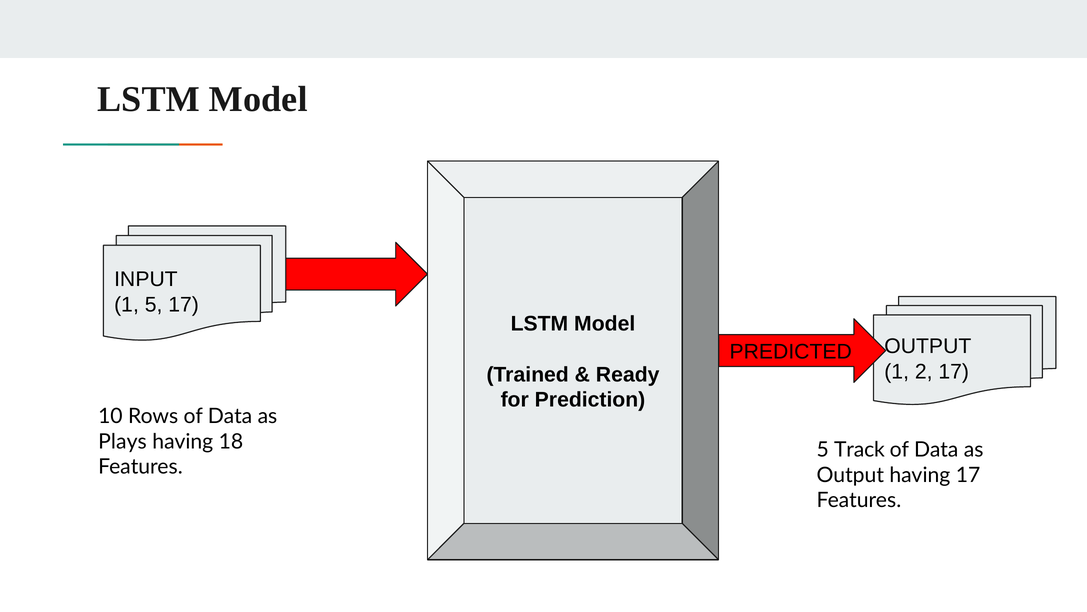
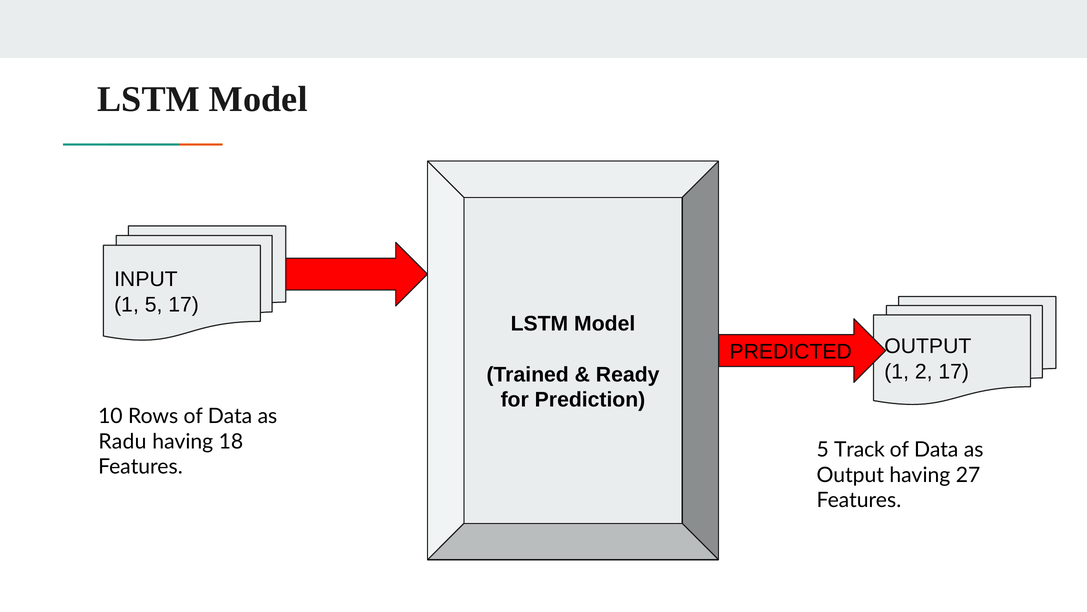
Plays: Plays -> Radu (122, 441)
having 17: 17 -> 27 (968, 475)
